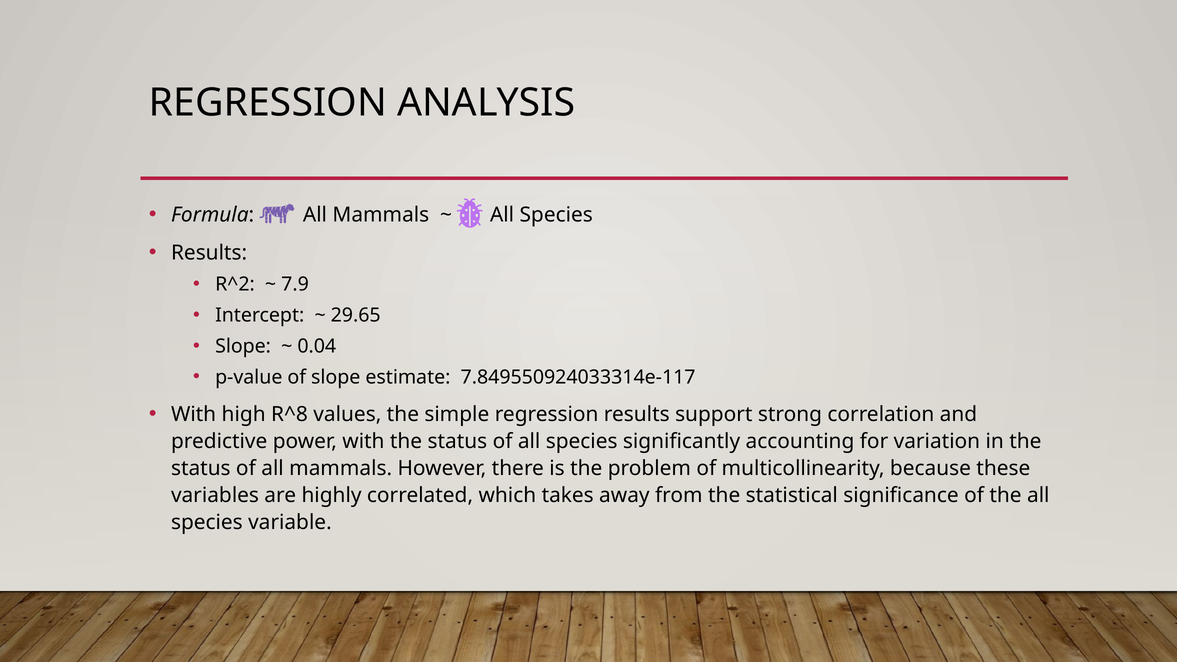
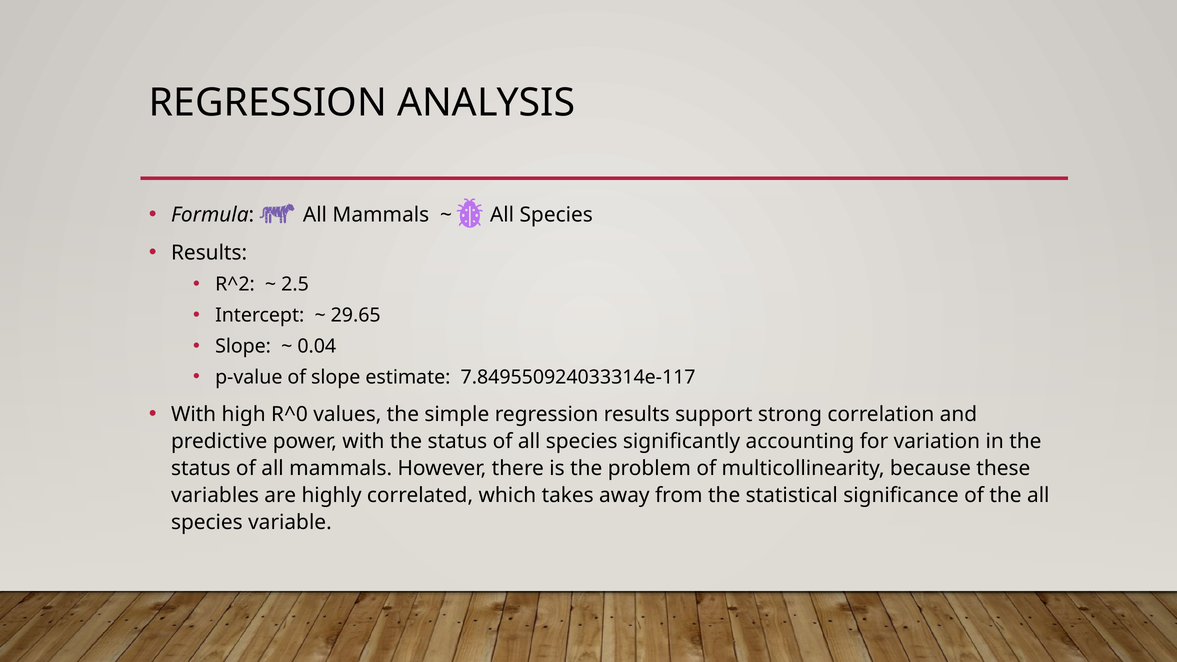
7.9: 7.9 -> 2.5 (295, 285)
R^8: R^8 -> R^0 (290, 415)
